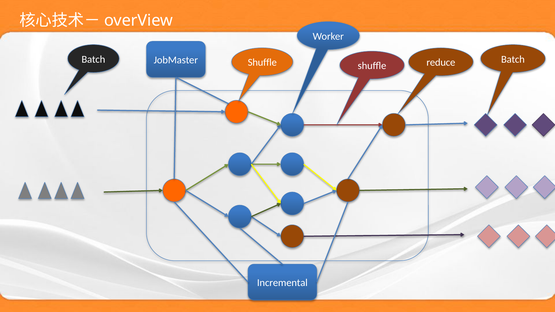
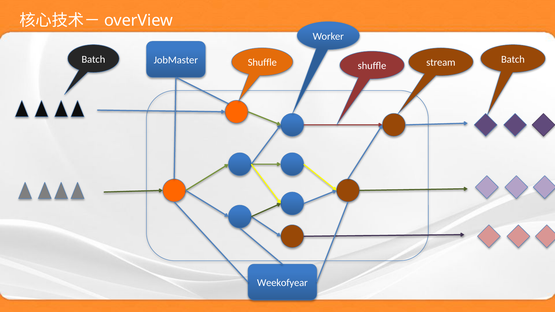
reduce: reduce -> stream (441, 63)
Incremental: Incremental -> Weekofyear (282, 283)
